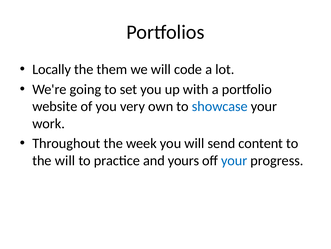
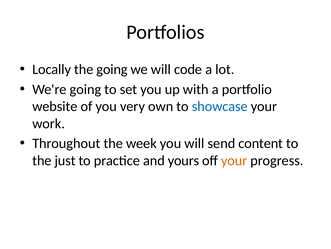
the them: them -> going (112, 69)
the will: will -> just (65, 160)
your colour: blue -> orange (234, 160)
